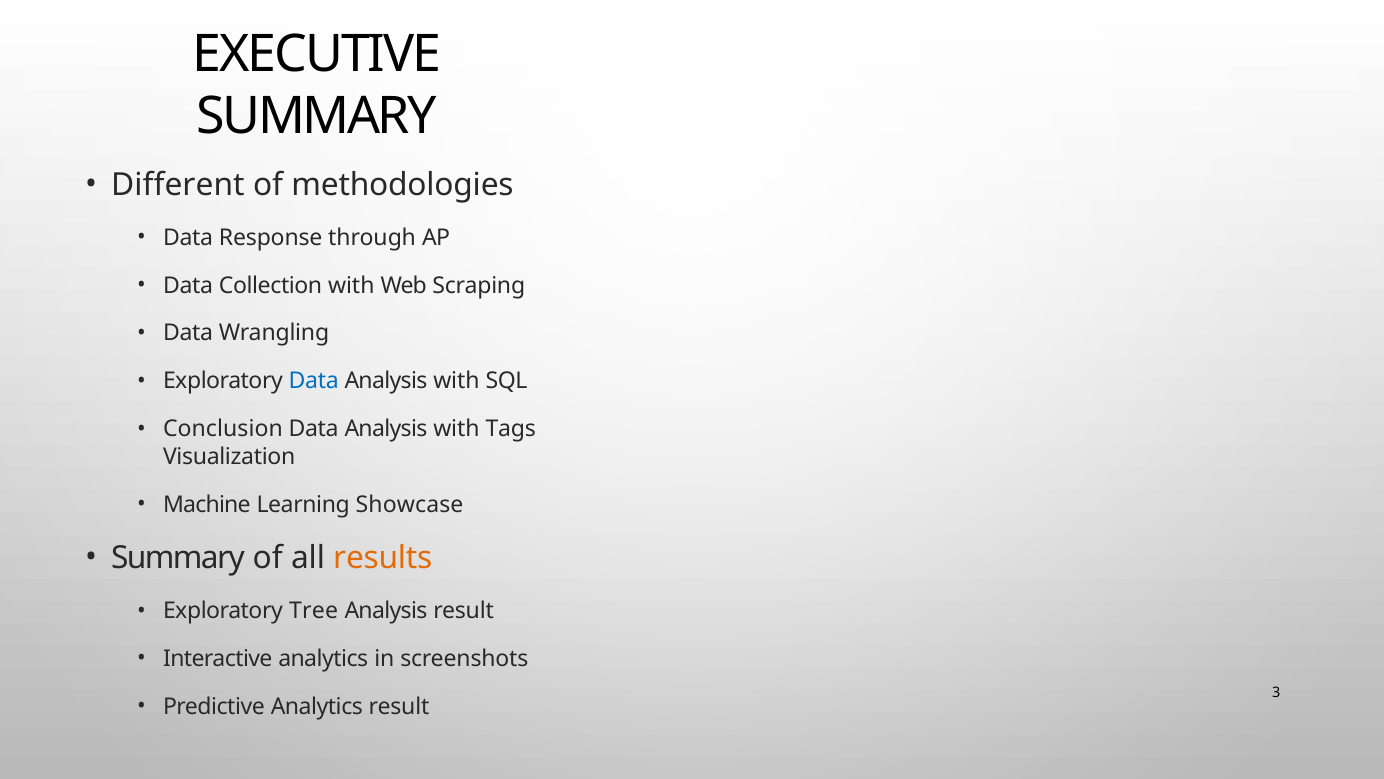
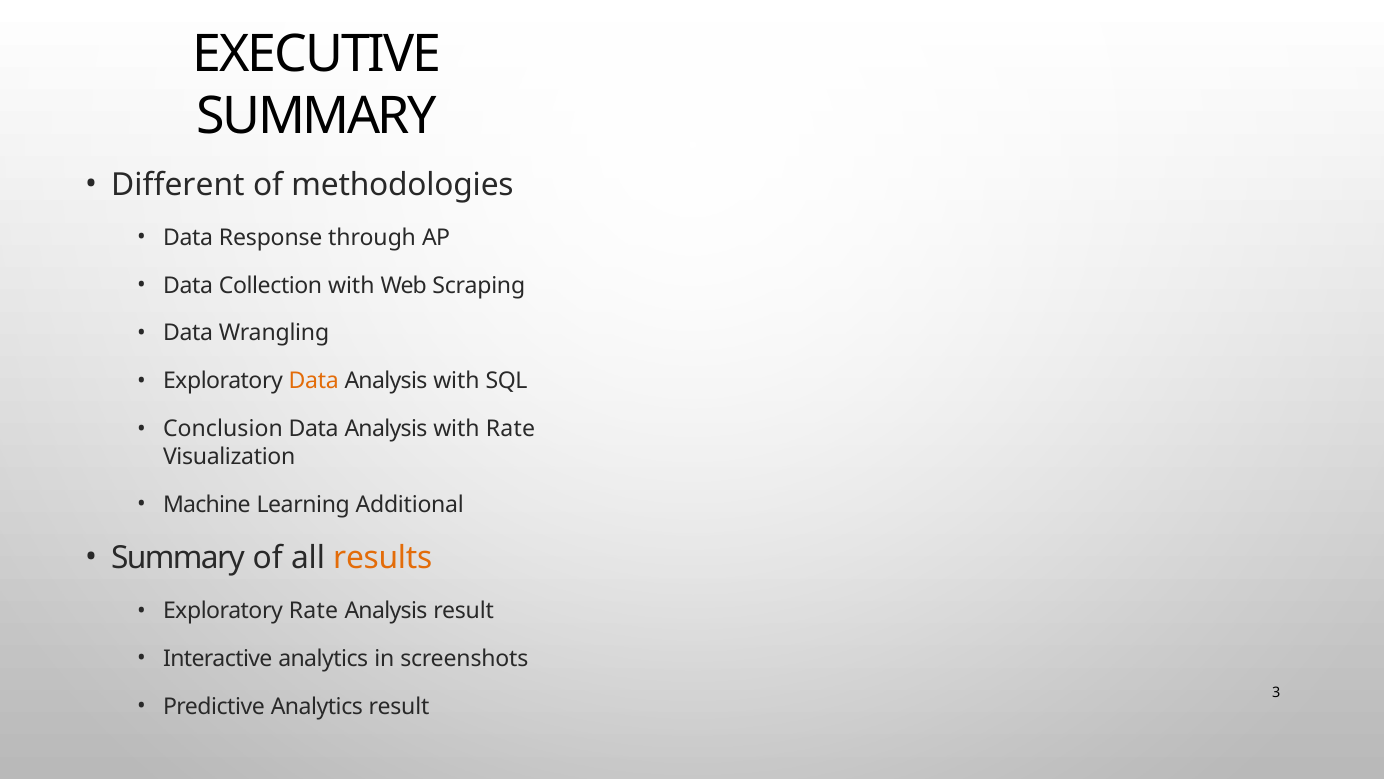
Data colour: blue -> orange (314, 381)
with Tags: Tags -> Rate (511, 429)
Showcase: Showcase -> Additional (410, 504)
Exploratory Tree: Tree -> Rate (314, 611)
